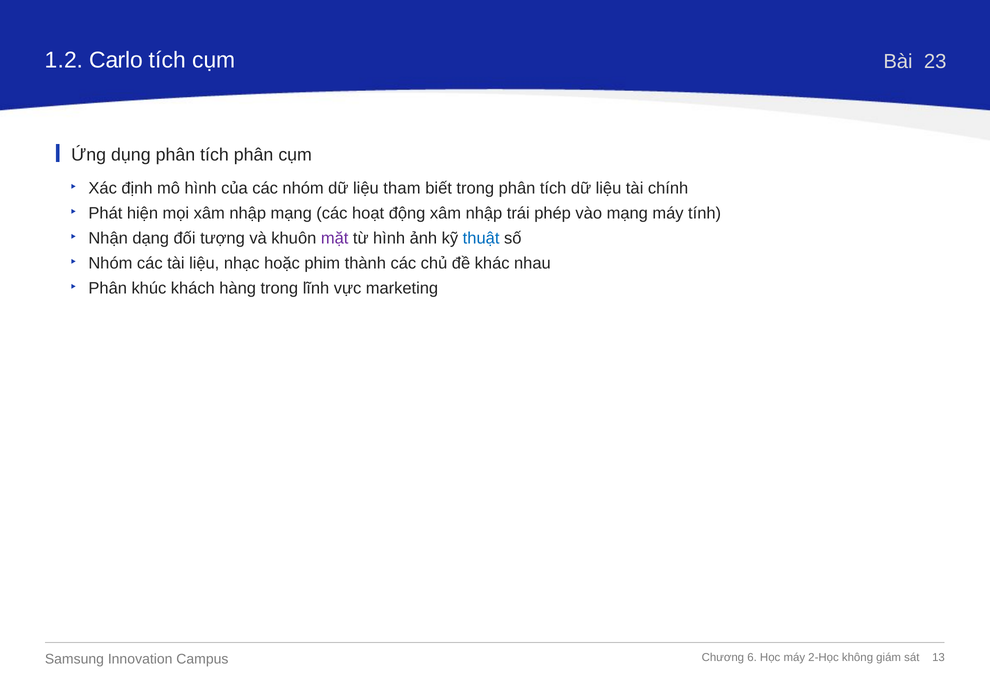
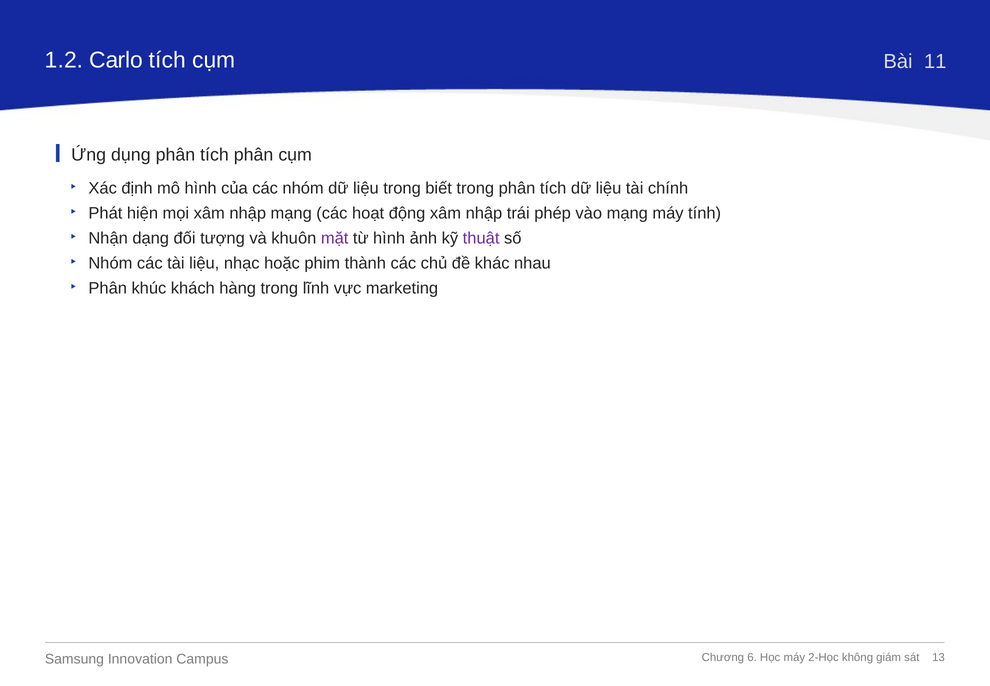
23: 23 -> 11 (935, 62)
liệu tham: tham -> trong (402, 188)
thuật colour: blue -> purple (481, 238)
